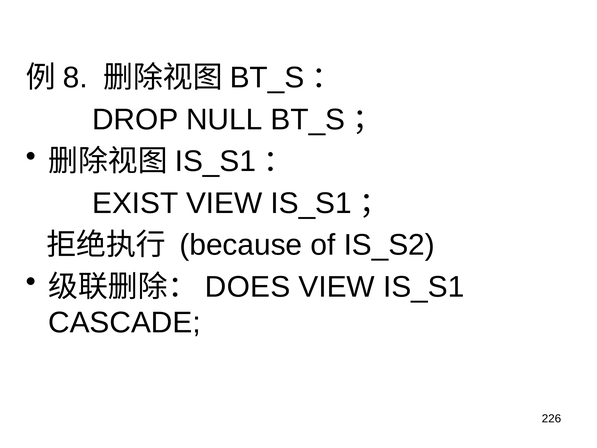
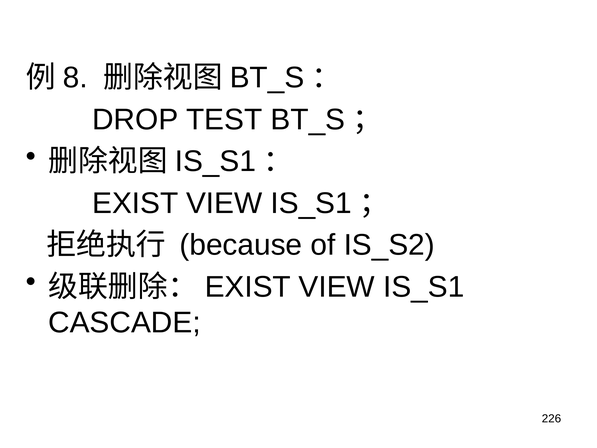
NULL: NULL -> TEST (224, 119)
DOES: DOES -> EXIST (248, 287)
